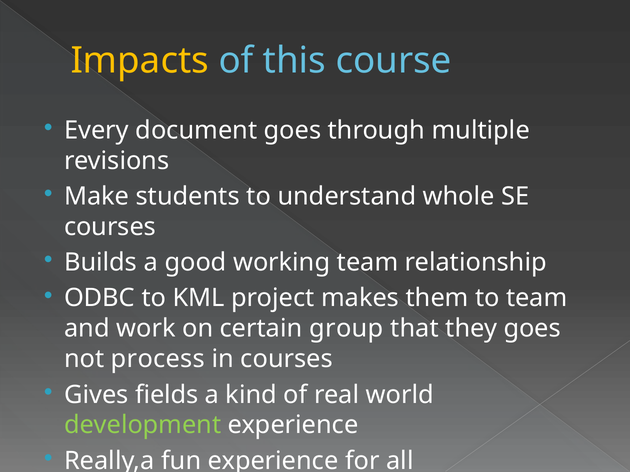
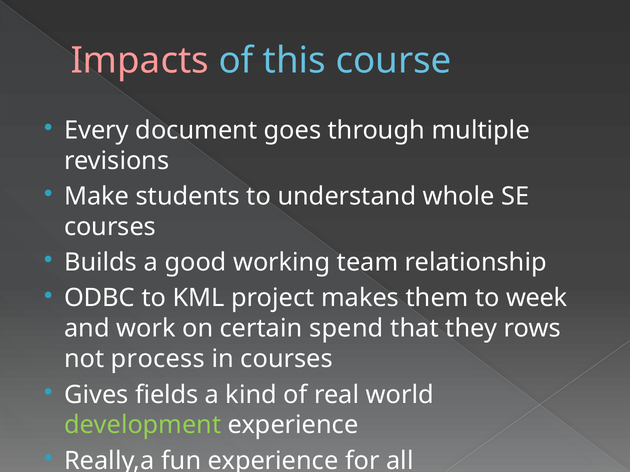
Impacts colour: yellow -> pink (140, 61)
to team: team -> week (537, 298)
group: group -> spend (346, 329)
they goes: goes -> rows (532, 329)
